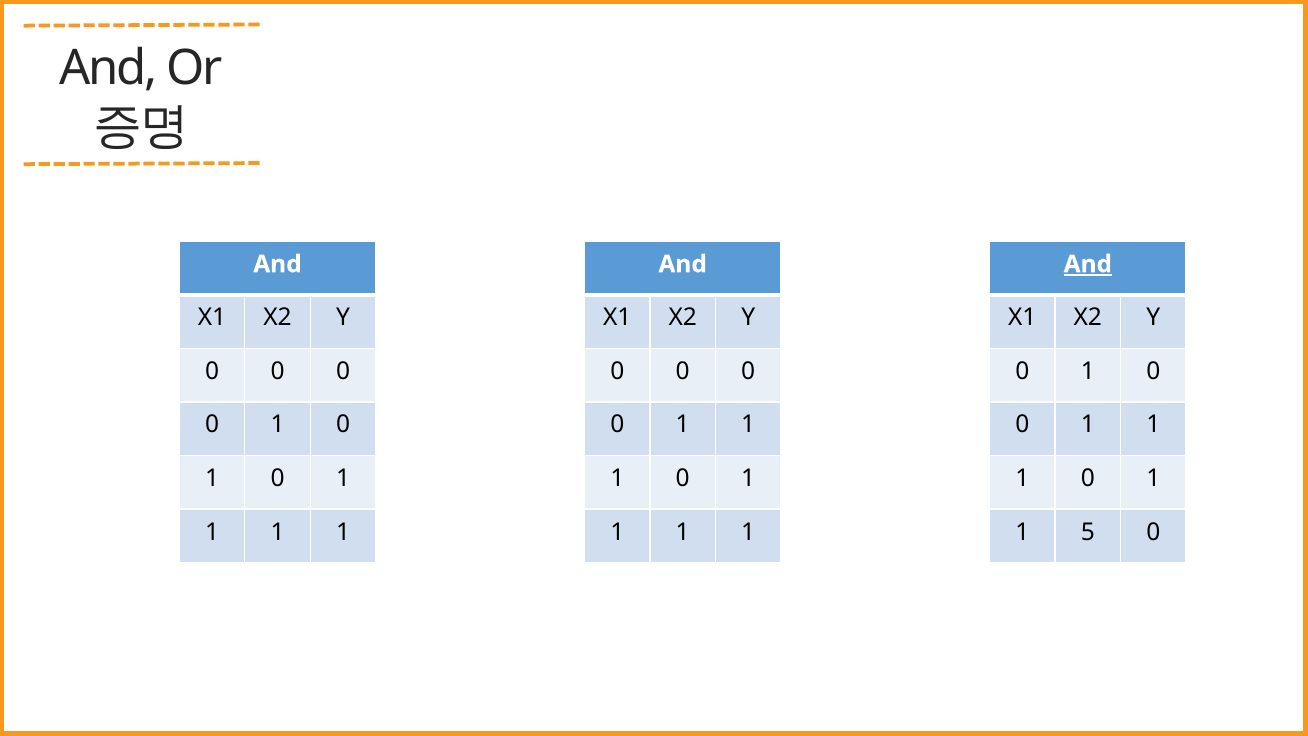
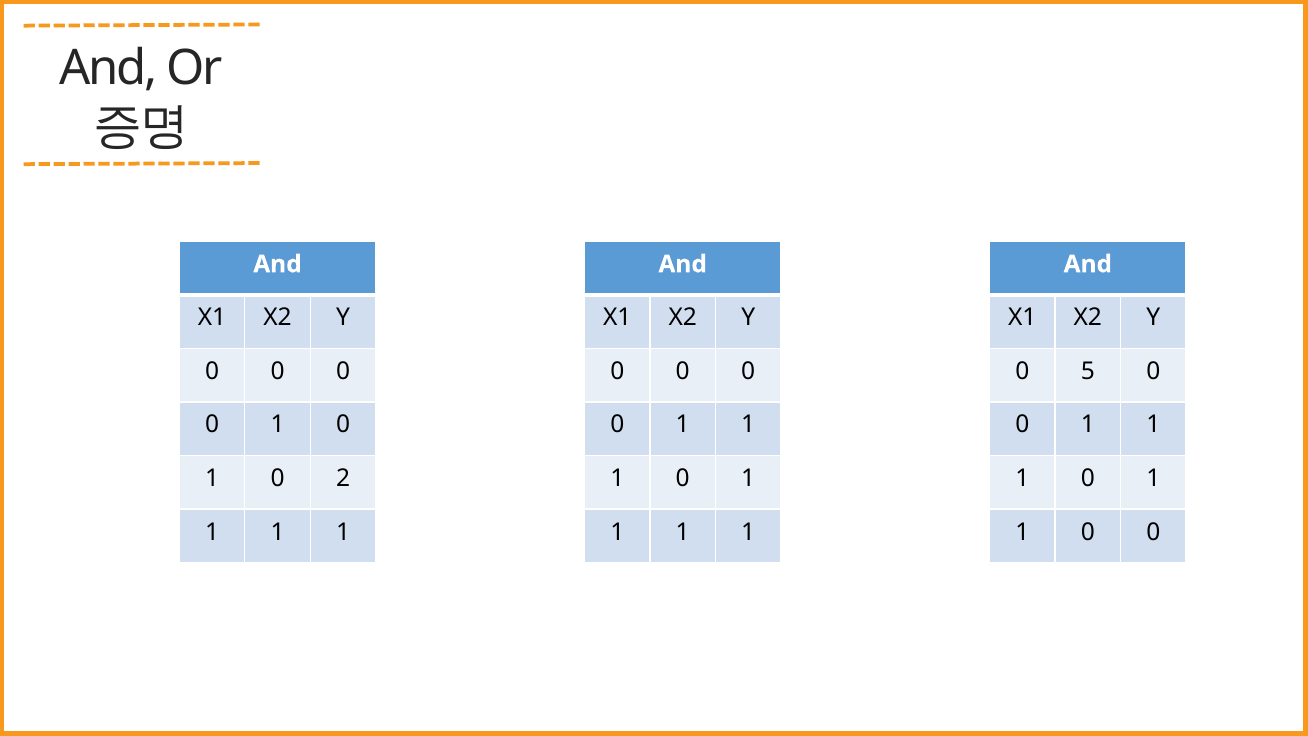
And underline: present -> none (1088, 264)
1: 1 -> 5 (1088, 371)
1: 1 -> 2 (343, 478)
5: 5 -> 0 (1088, 532)
